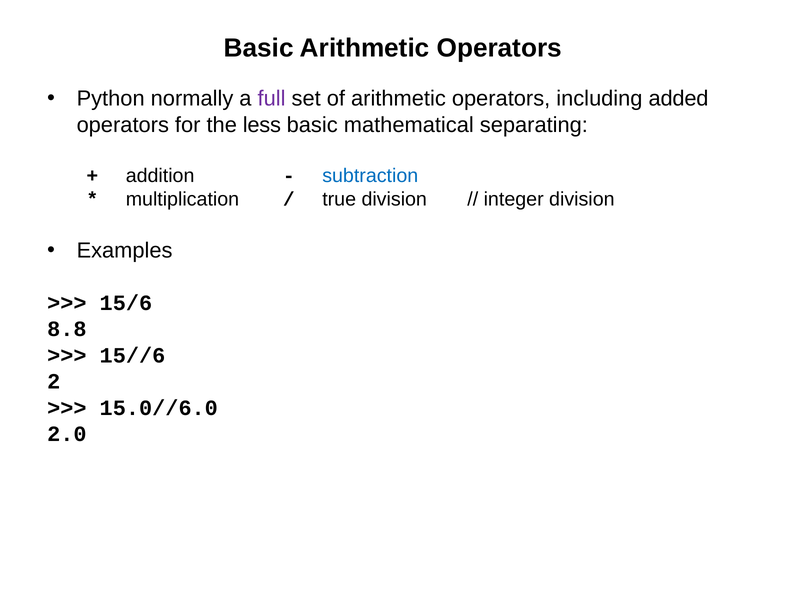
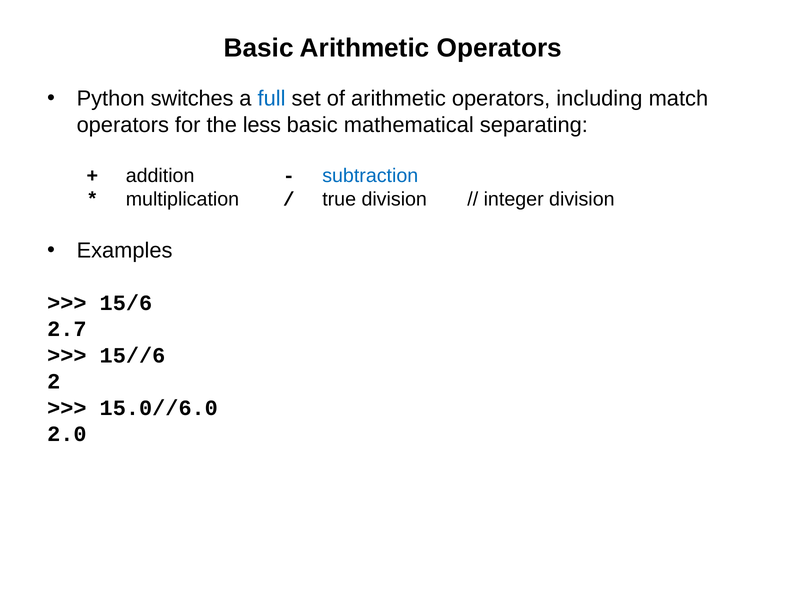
normally: normally -> switches (192, 99)
full colour: purple -> blue (272, 99)
added: added -> match (678, 99)
8.8: 8.8 -> 2.7 (67, 330)
